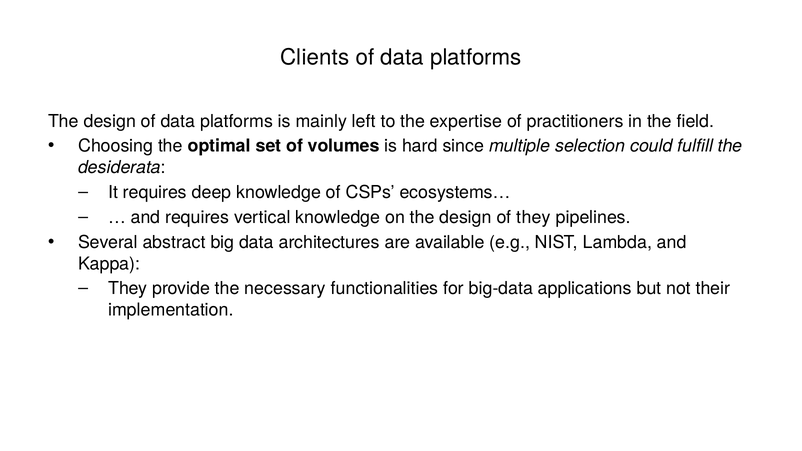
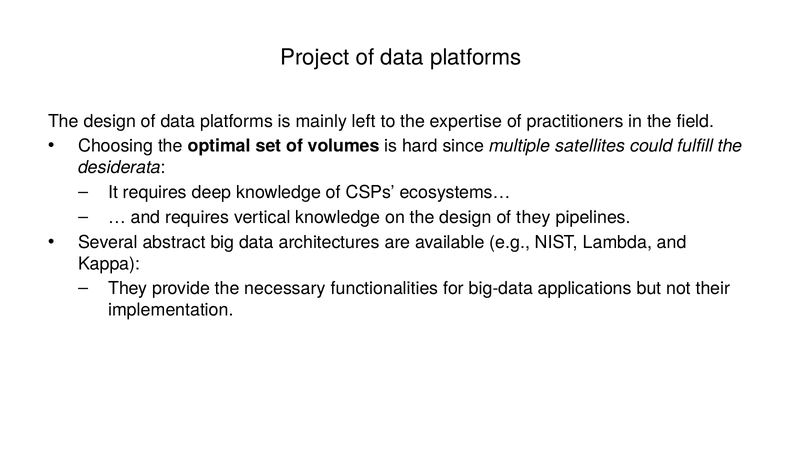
Clients: Clients -> Project (315, 57)
selection: selection -> satellites (590, 146)
